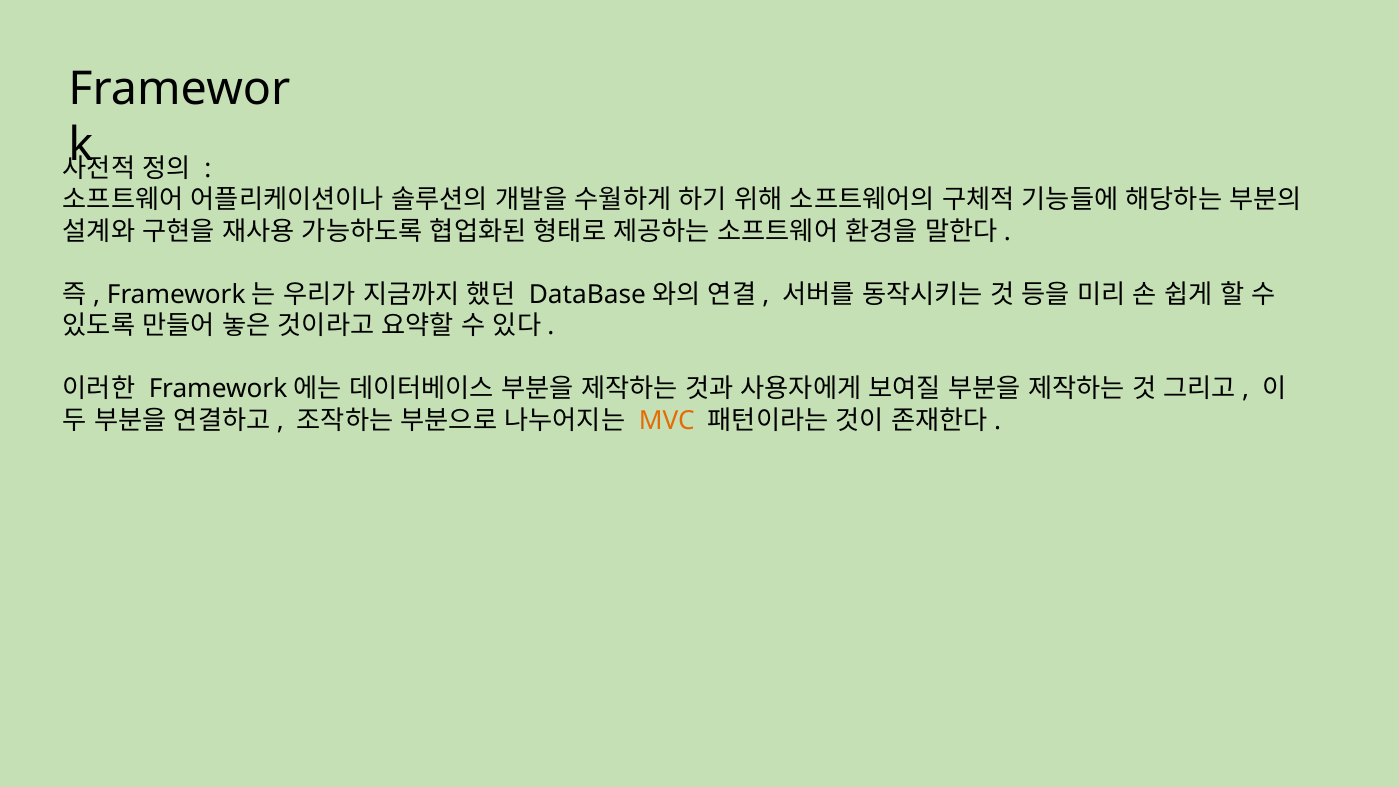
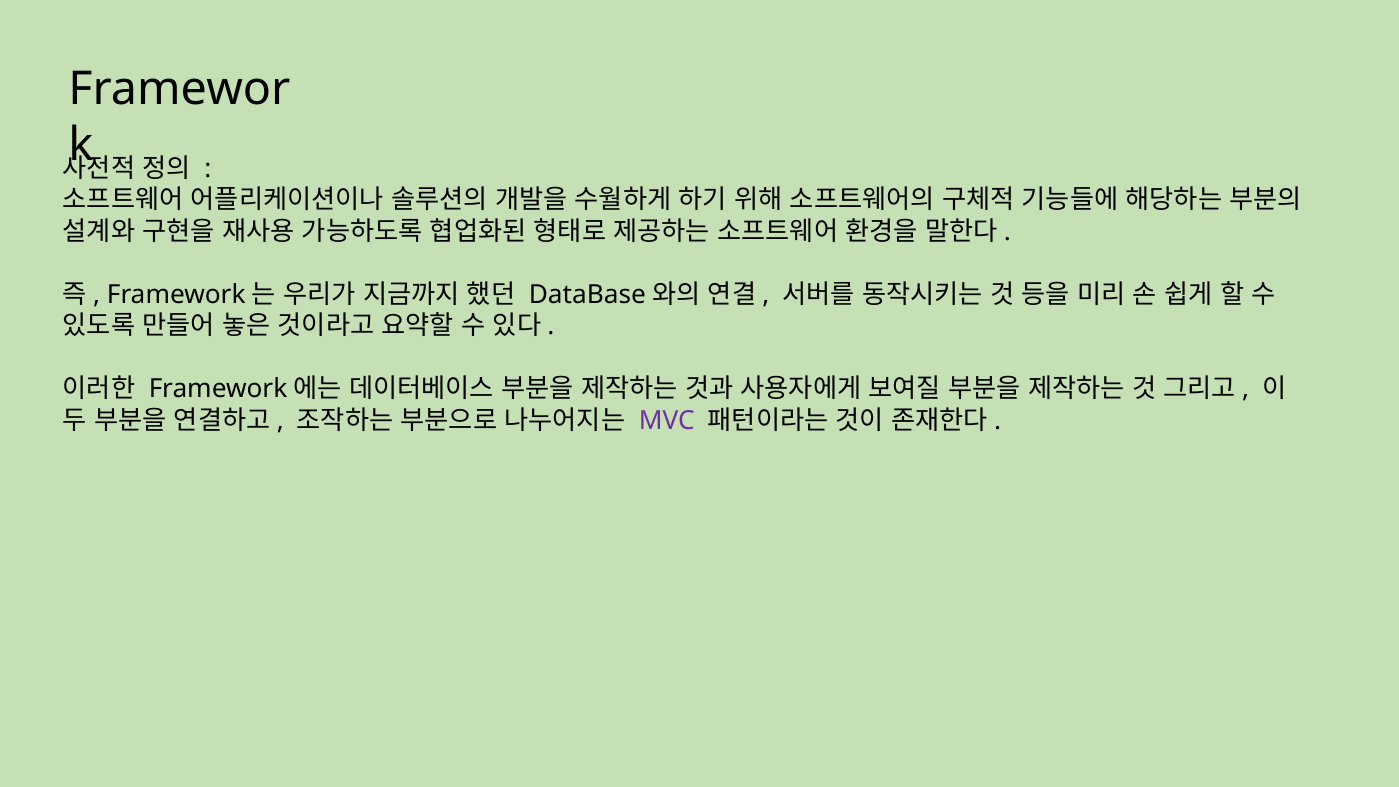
MVC colour: orange -> purple (667, 420)
